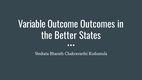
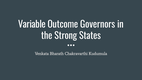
Outcomes: Outcomes -> Governors (98, 24)
Better: Better -> Strong (66, 36)
